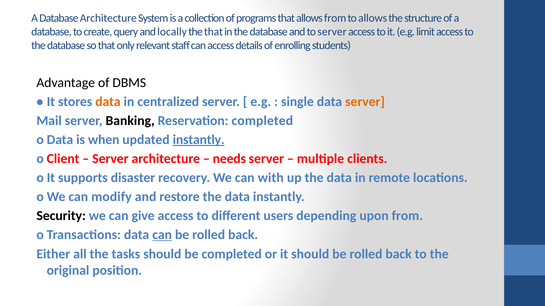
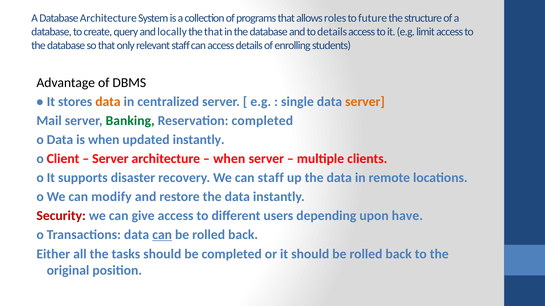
allows from: from -> roles (335, 18)
to allows: allows -> future (373, 18)
to server: server -> details (332, 32)
Banking colour: black -> green (130, 121)
instantly underline: present -> none (199, 140)
needs: needs -> when (229, 159)
can with: with -> staff (271, 178)
Security colour: black -> red (61, 216)
upon from: from -> have (407, 216)
